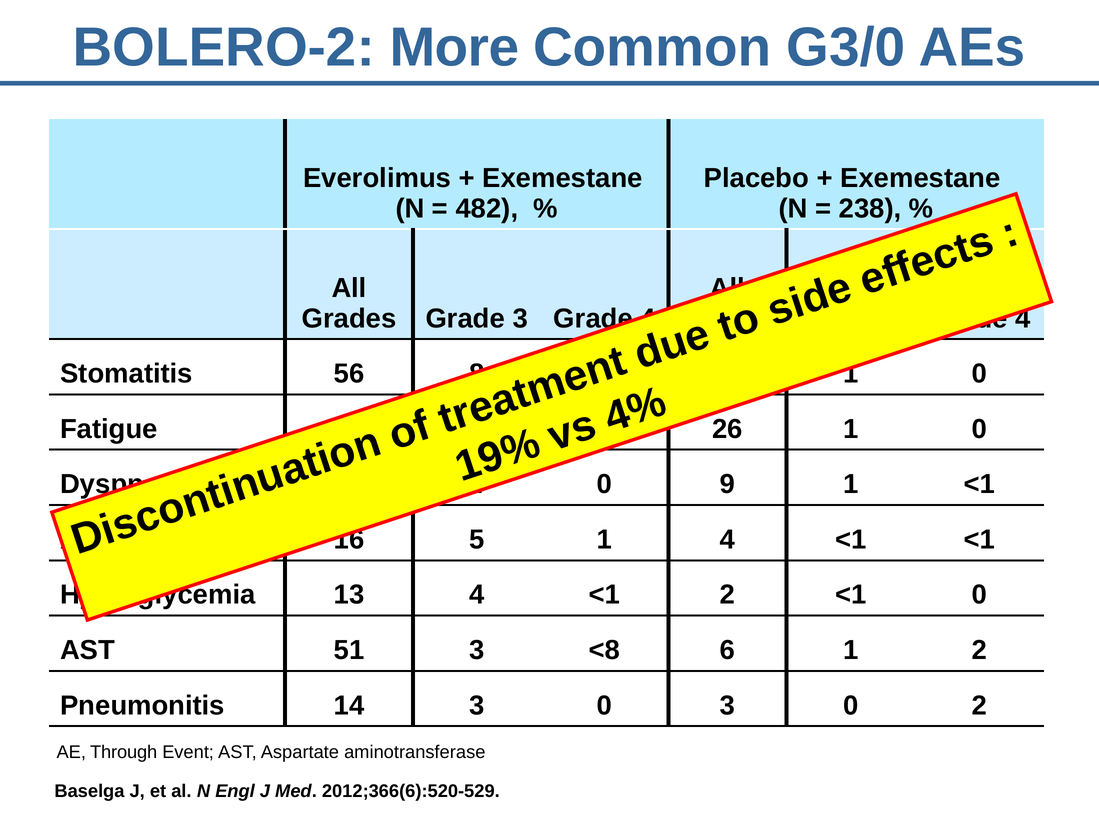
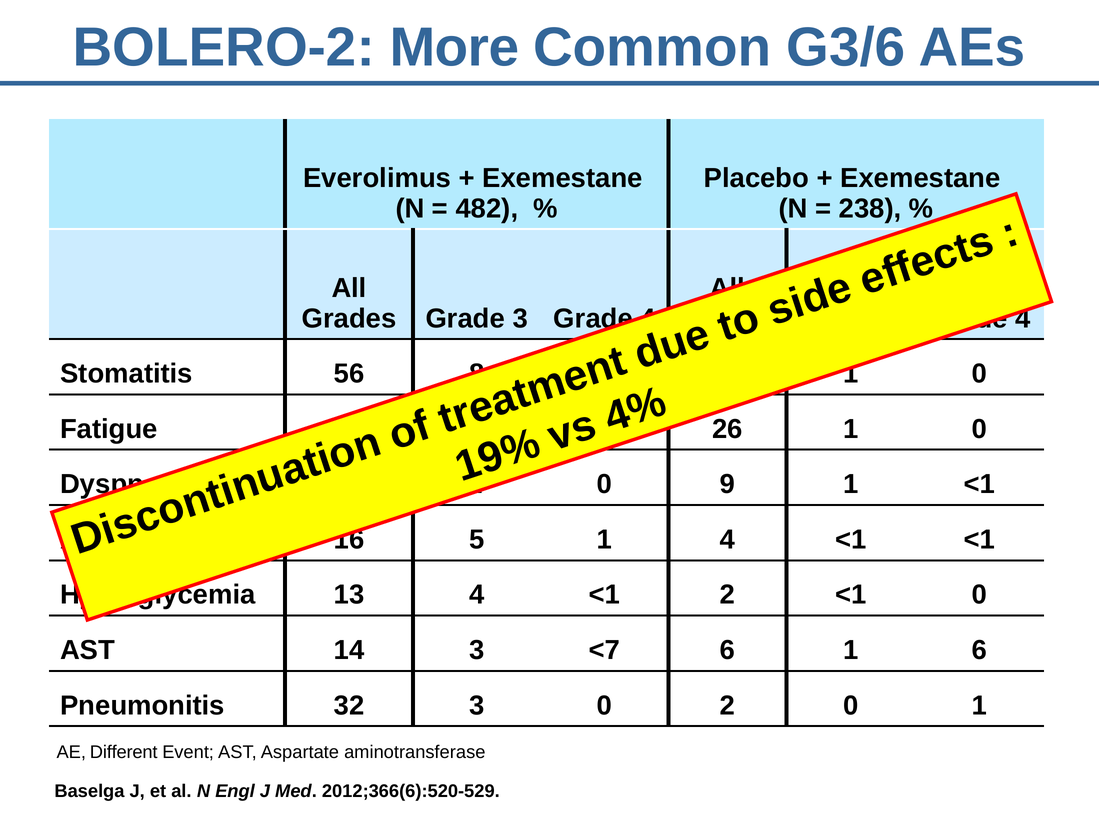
G3/0: G3/0 -> G3/6 (846, 48)
51: 51 -> 14 (349, 650)
<8: <8 -> <7 (605, 650)
1 2: 2 -> 6 (980, 650)
14: 14 -> 32 (349, 705)
0 3: 3 -> 2 (727, 705)
0 2: 2 -> 1 (980, 705)
Through: Through -> Different (124, 752)
